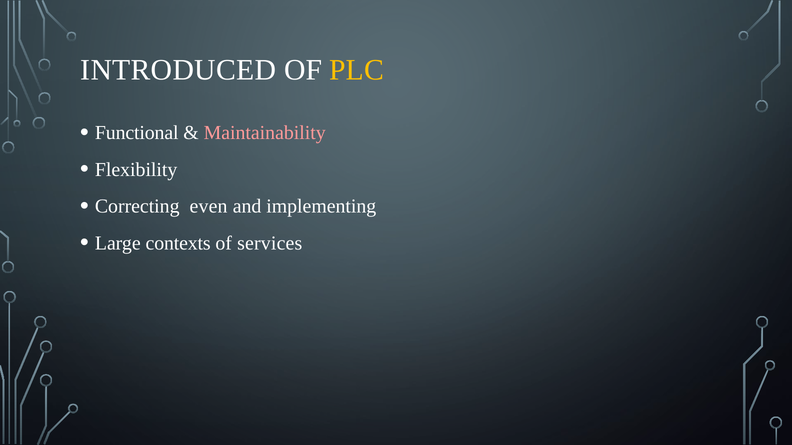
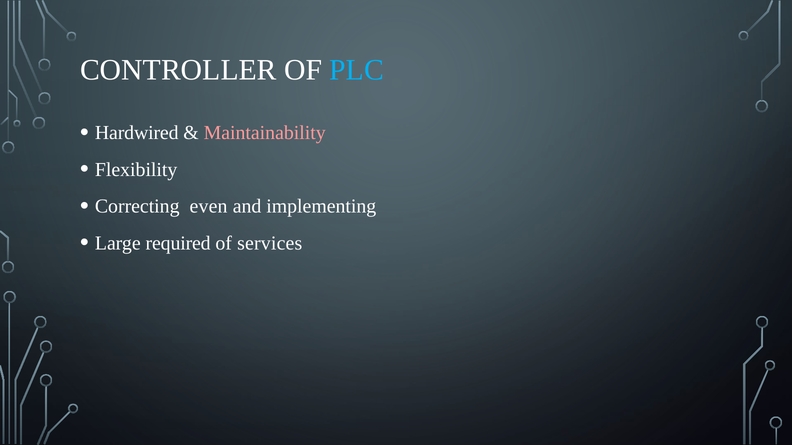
INTRODUCED: INTRODUCED -> CONTROLLER (178, 70)
PLC colour: yellow -> light blue (357, 70)
Functional: Functional -> Hardwired (137, 133)
contexts: contexts -> required (178, 243)
